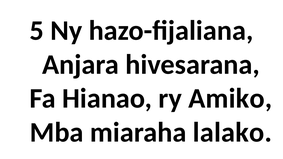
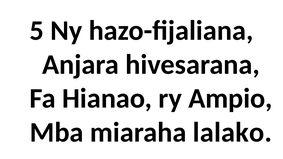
Amiko: Amiko -> Ampio (230, 99)
